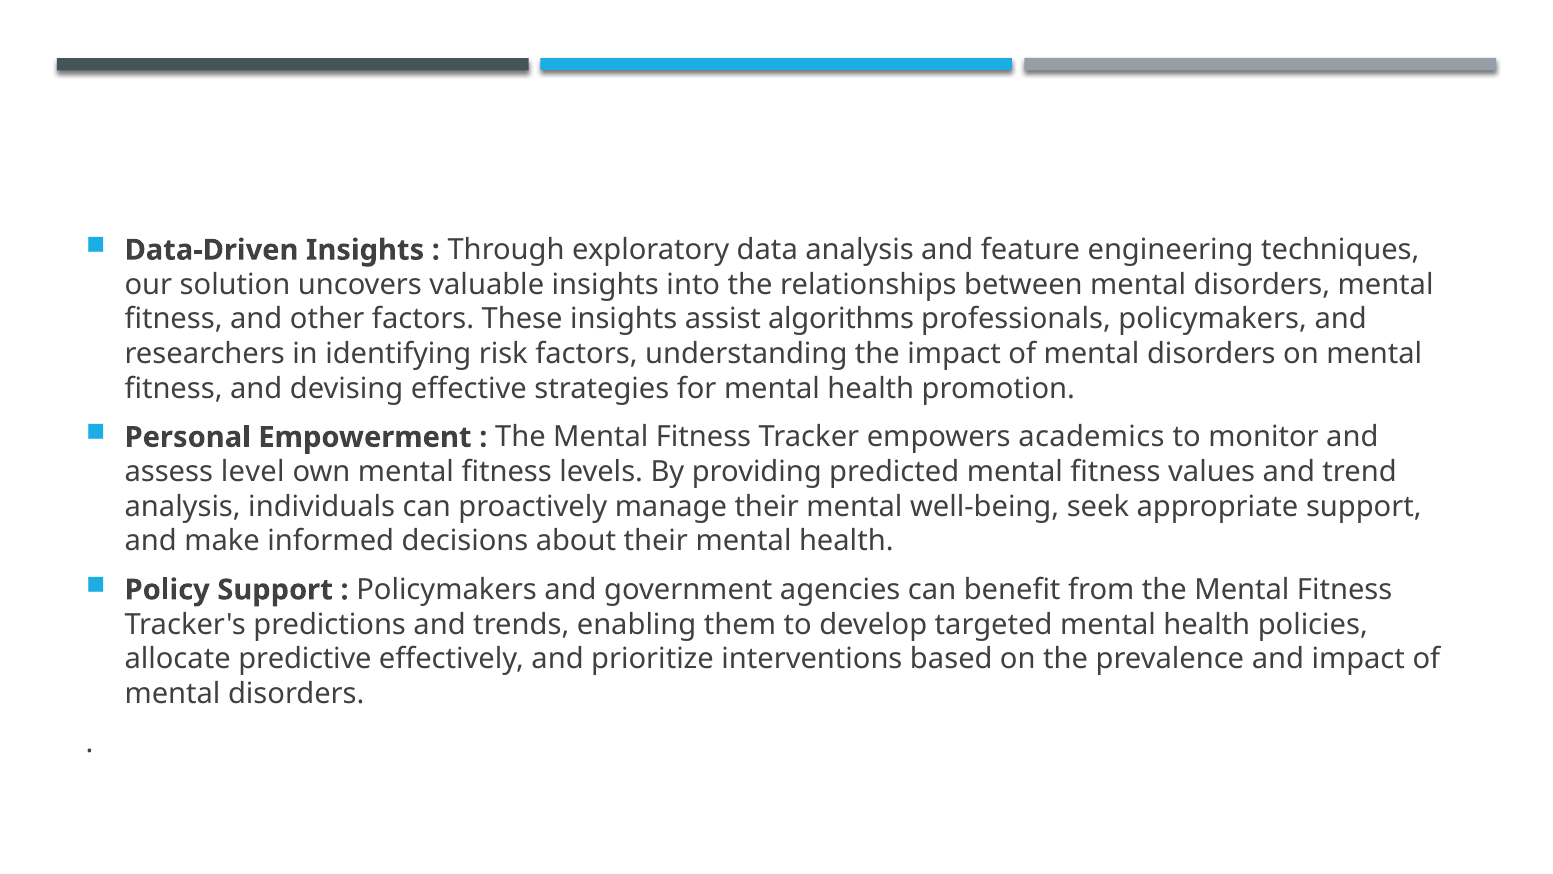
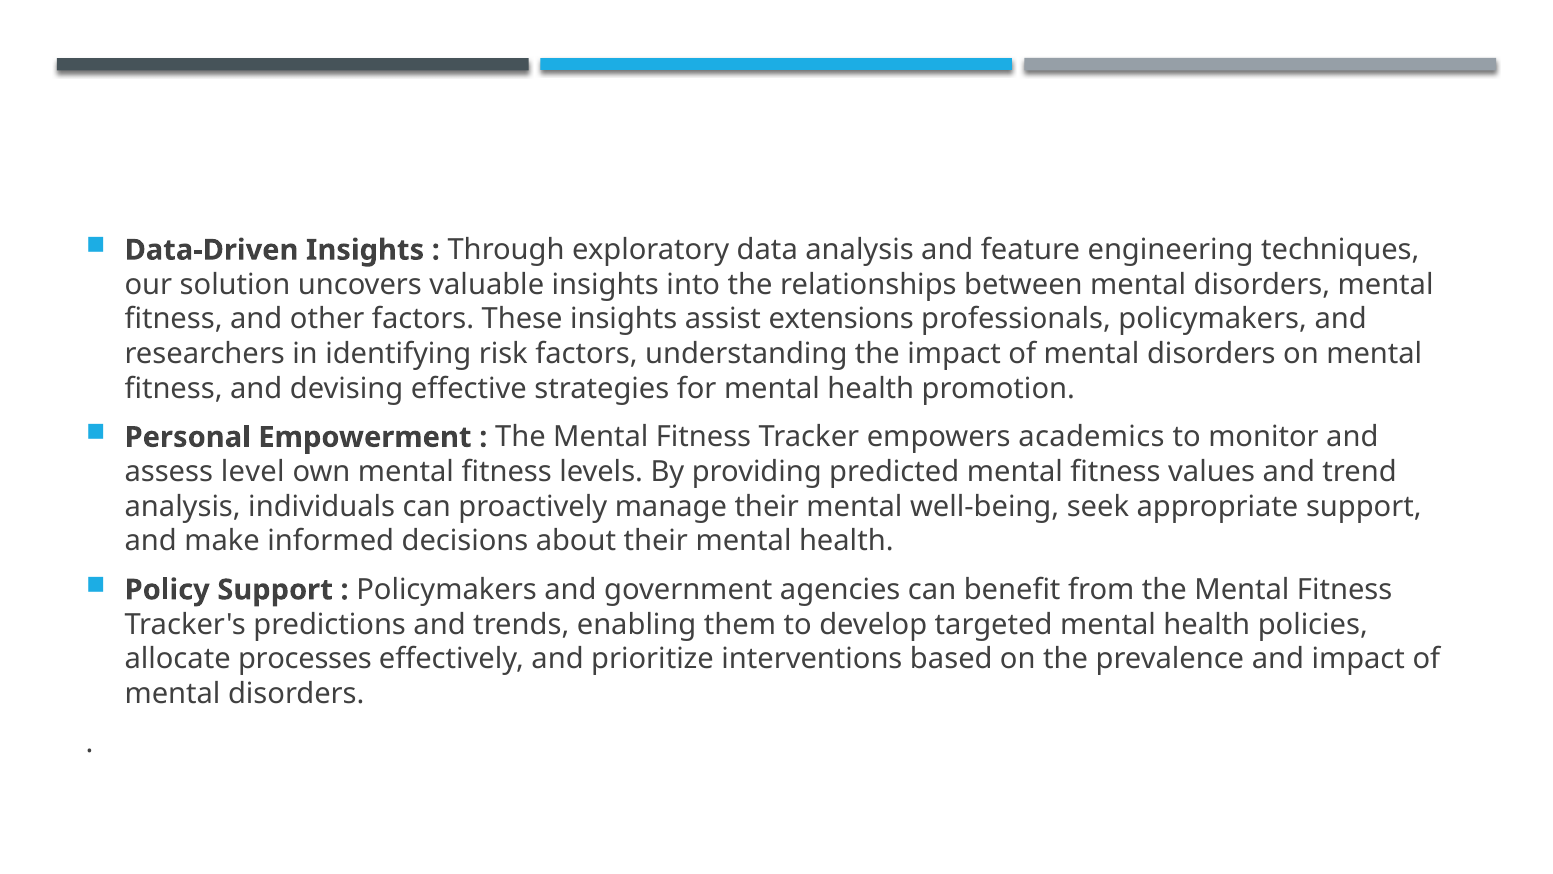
algorithms: algorithms -> extensions (841, 319)
predictive: predictive -> processes (305, 659)
